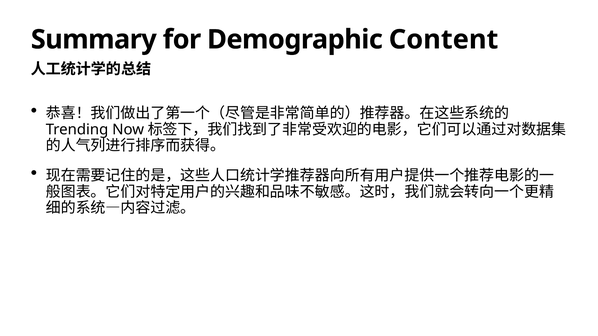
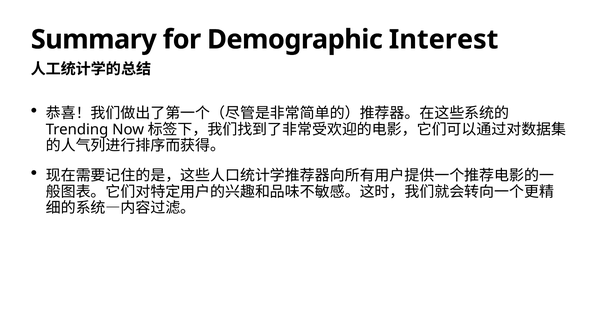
Content: Content -> Interest (444, 40)
